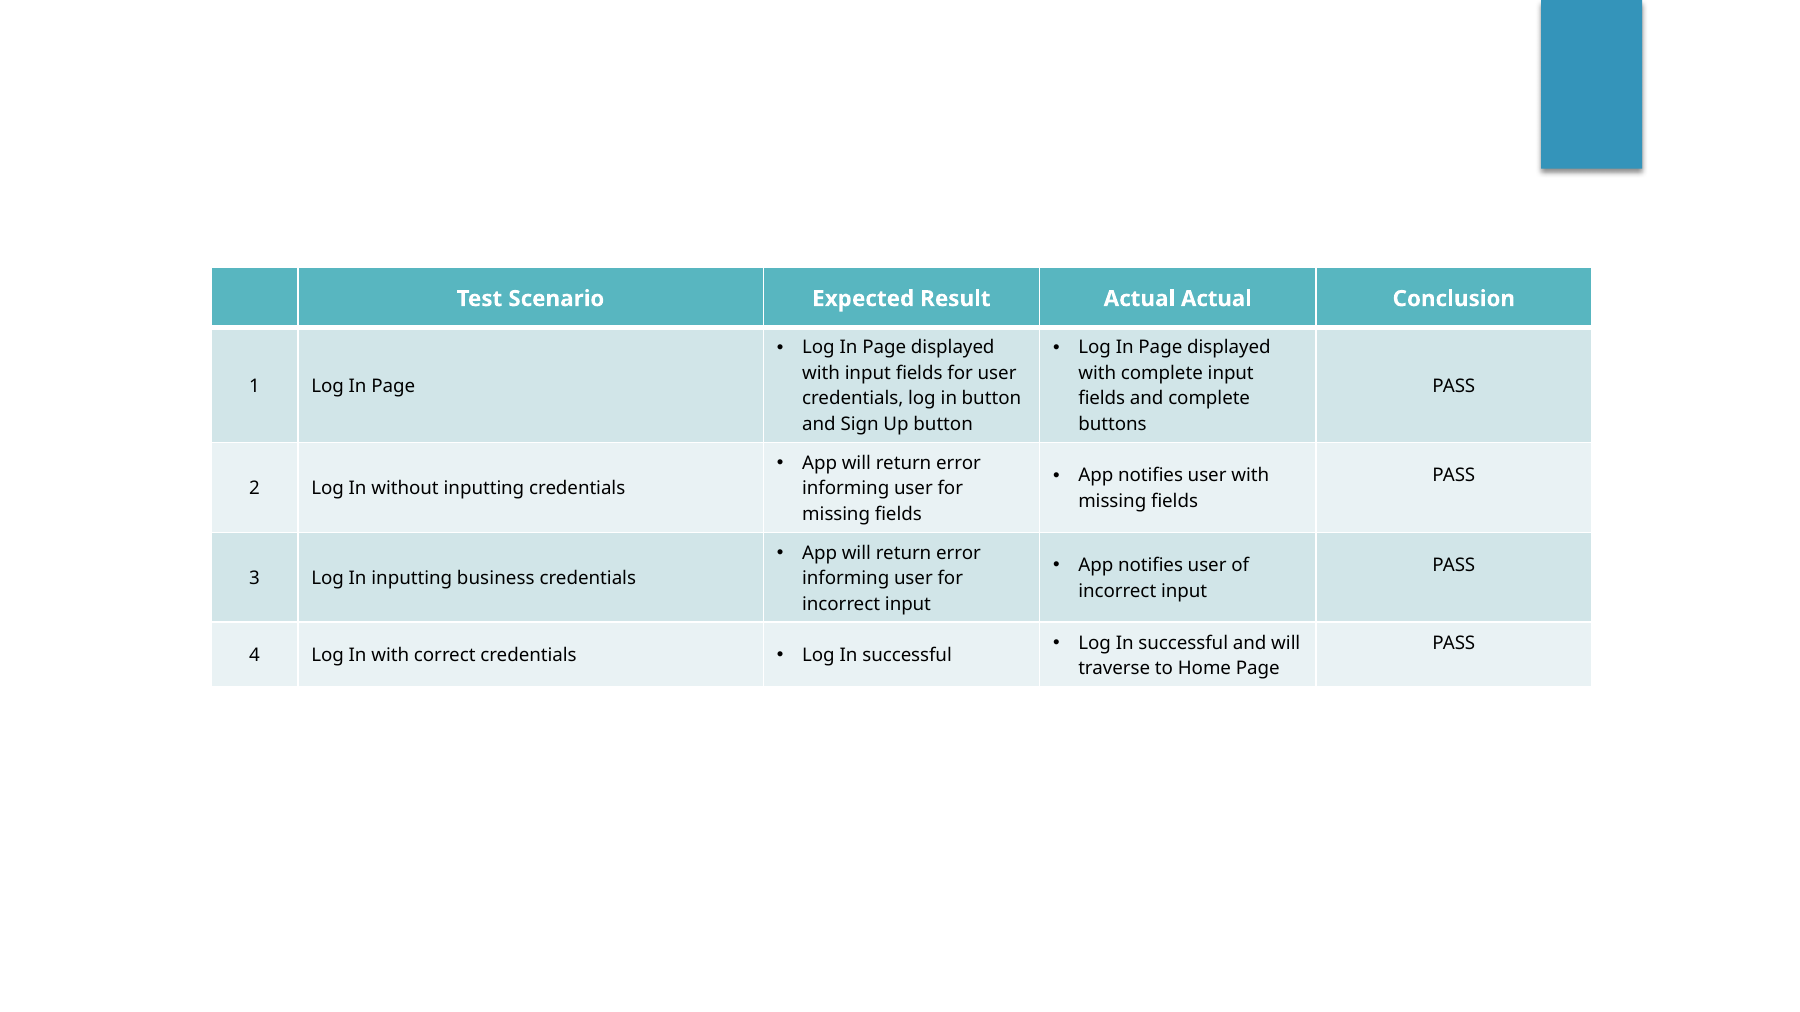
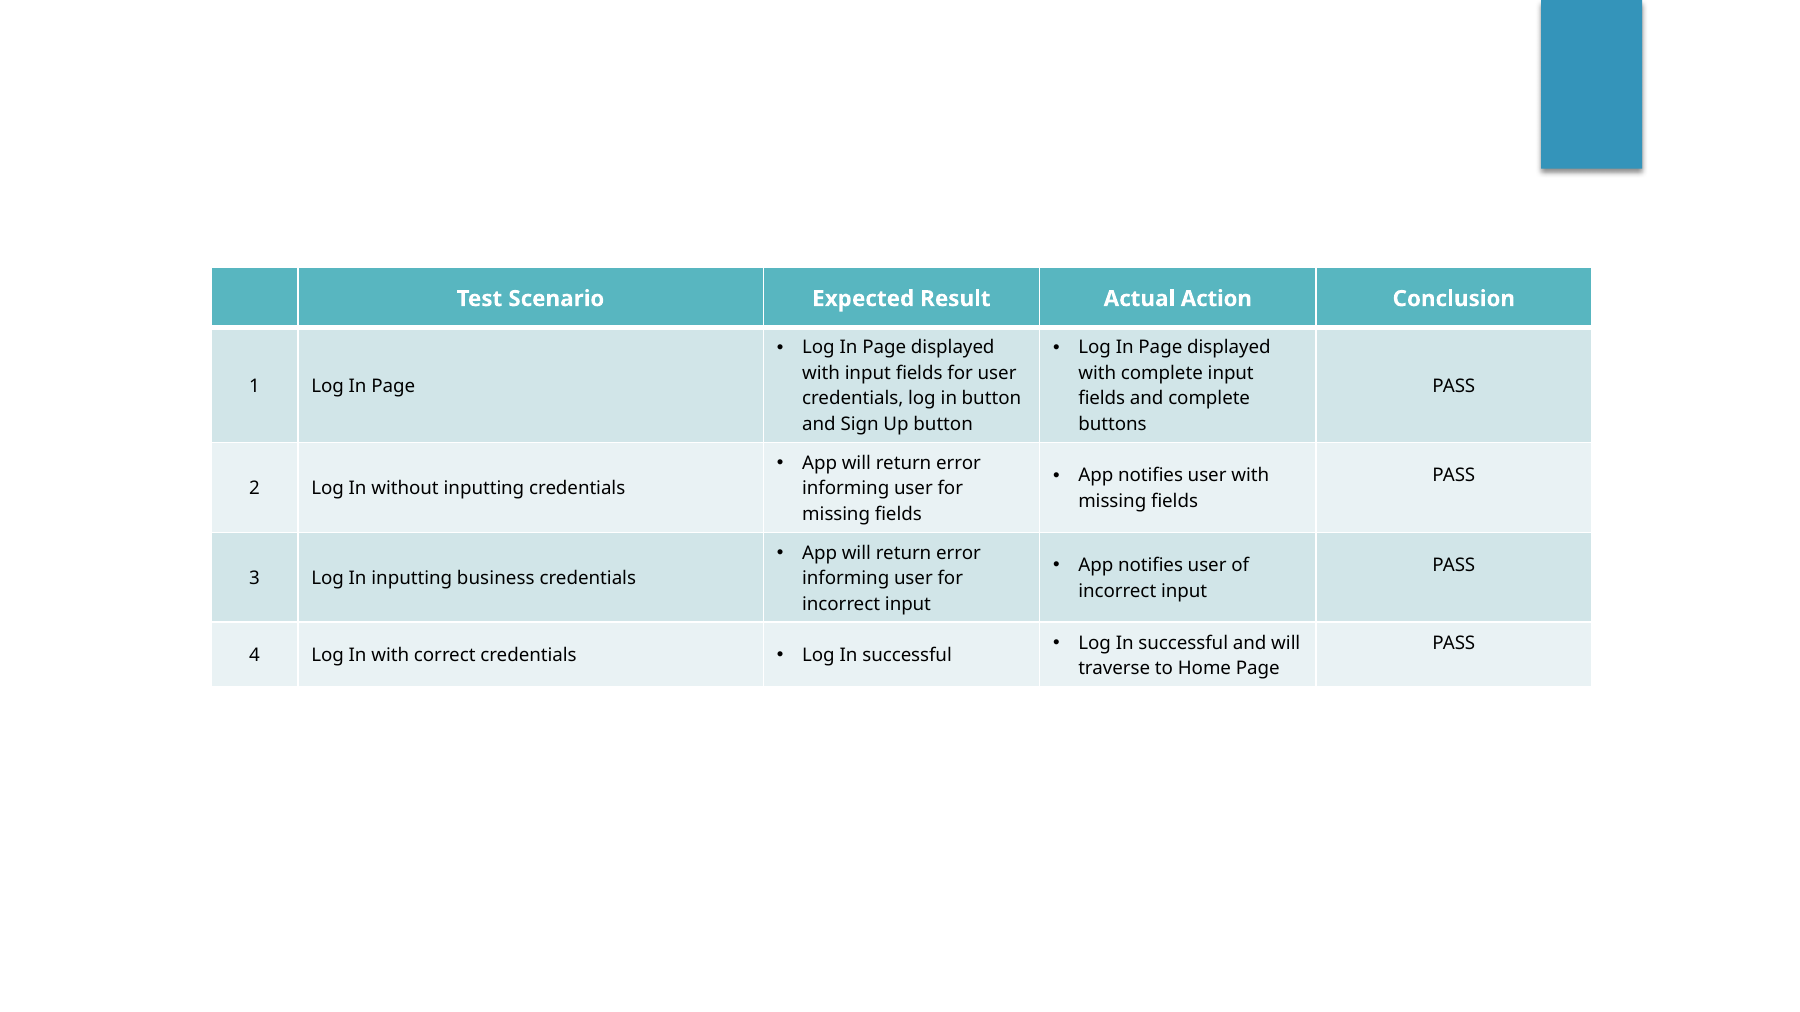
Actual Actual: Actual -> Action (1216, 299)
